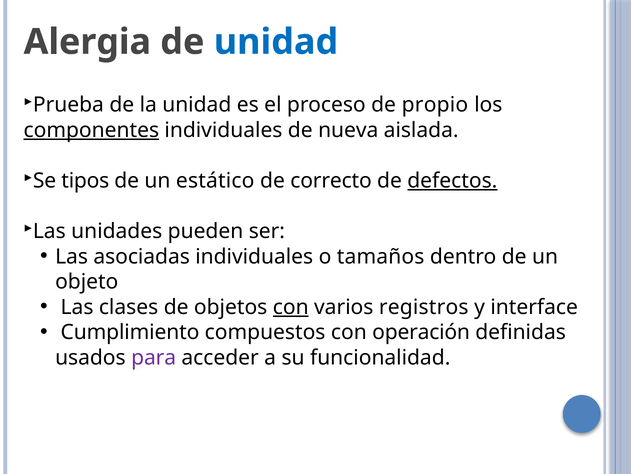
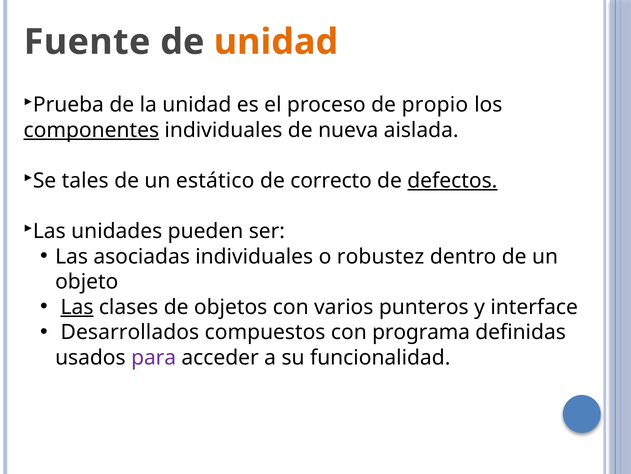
Alergia: Alergia -> Fuente (87, 42)
unidad colour: blue -> orange (276, 42)
tipos: tipos -> tales (85, 180)
tamaños: tamaños -> robustez (381, 256)
Las underline: none -> present (77, 307)
con underline: present -> none (291, 307)
registros: registros -> punteros (424, 307)
Cumplimiento: Cumplimiento -> Desarrollados (130, 332)
operación: operación -> programa (421, 332)
